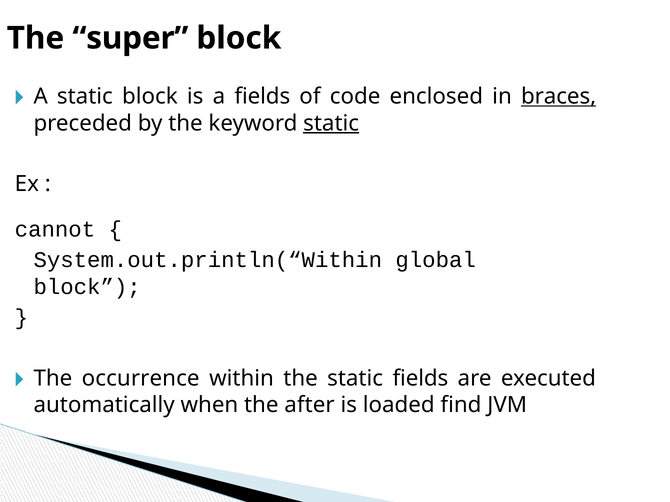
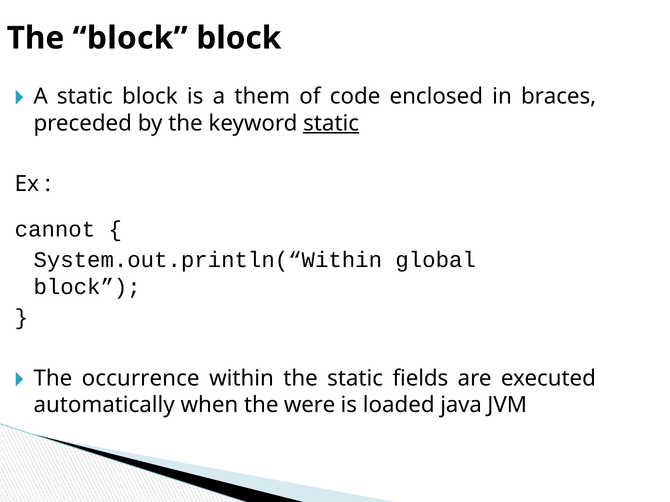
The super: super -> block (130, 38)
a fields: fields -> them (262, 96)
braces underline: present -> none (559, 96)
after: after -> were (310, 405)
find: find -> java (461, 405)
